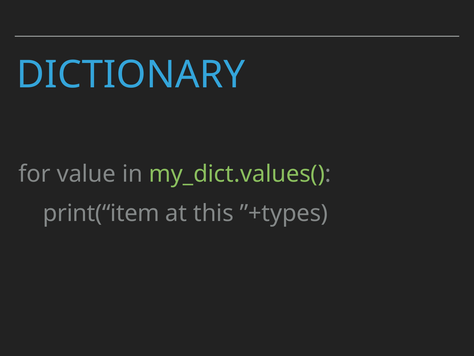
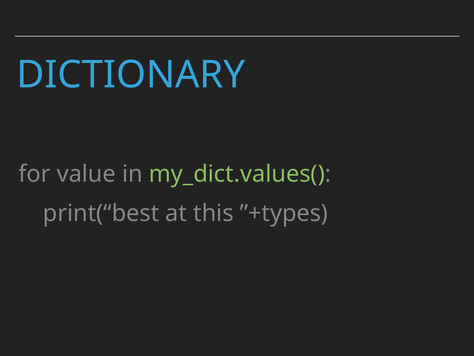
print(“item: print(“item -> print(“best (101, 213)
